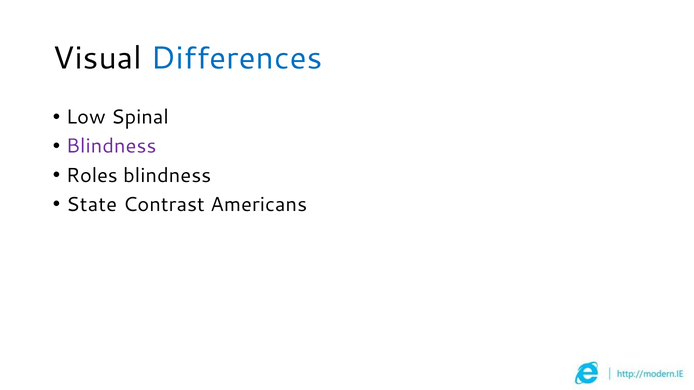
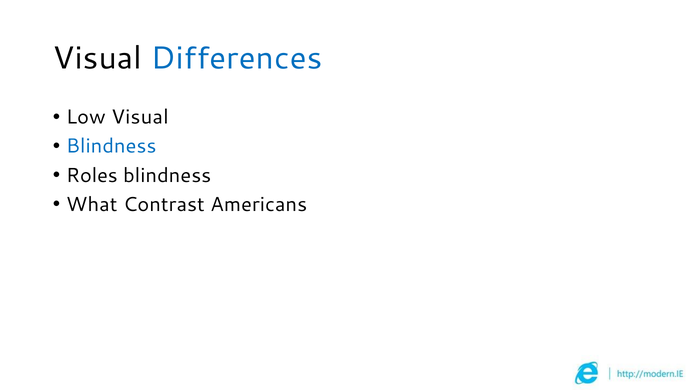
Low Spinal: Spinal -> Visual (140, 117)
Blindness colour: purple -> blue (111, 146)
State: State -> What (92, 205)
